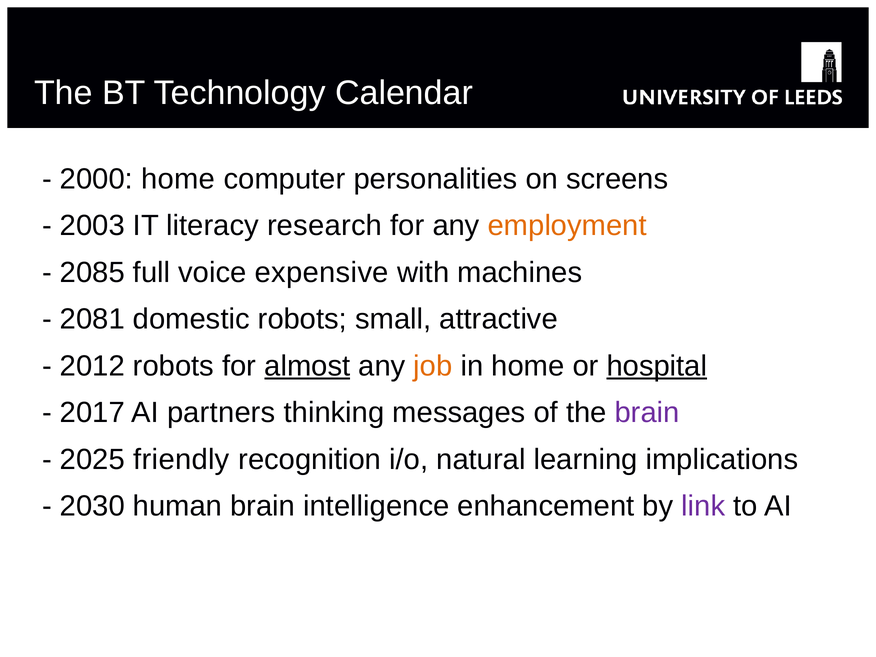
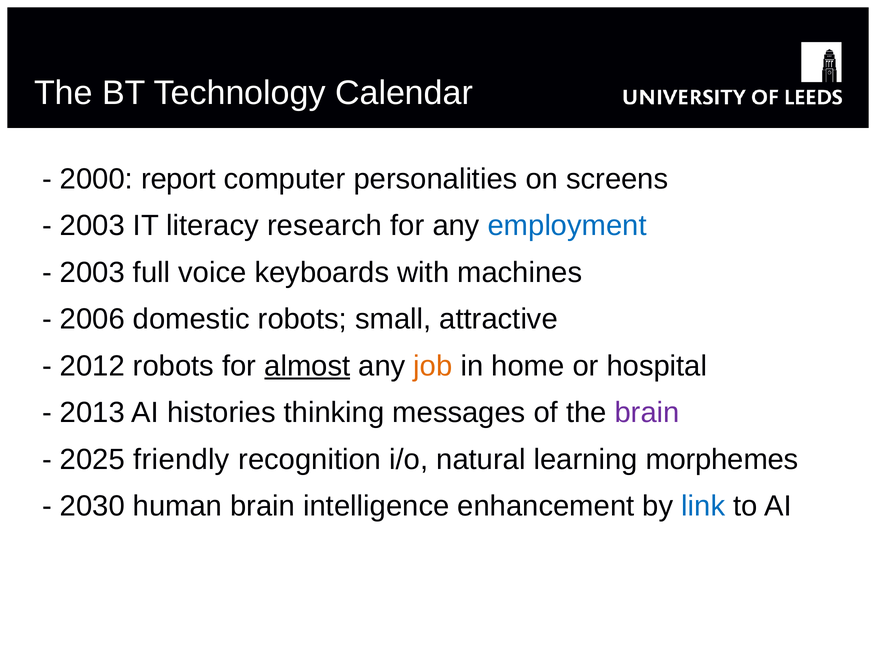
2000 home: home -> report (179, 179)
employment colour: orange -> blue (567, 226)
2085: 2085 -> 2003 (92, 273)
expensive: expensive -> keyboards (322, 273)
2081: 2081 -> 2006 (92, 319)
hospital underline: present -> none (657, 366)
2017: 2017 -> 2013 (92, 413)
partners: partners -> histories (221, 413)
implications: implications -> morphemes (722, 460)
link colour: purple -> blue (703, 506)
